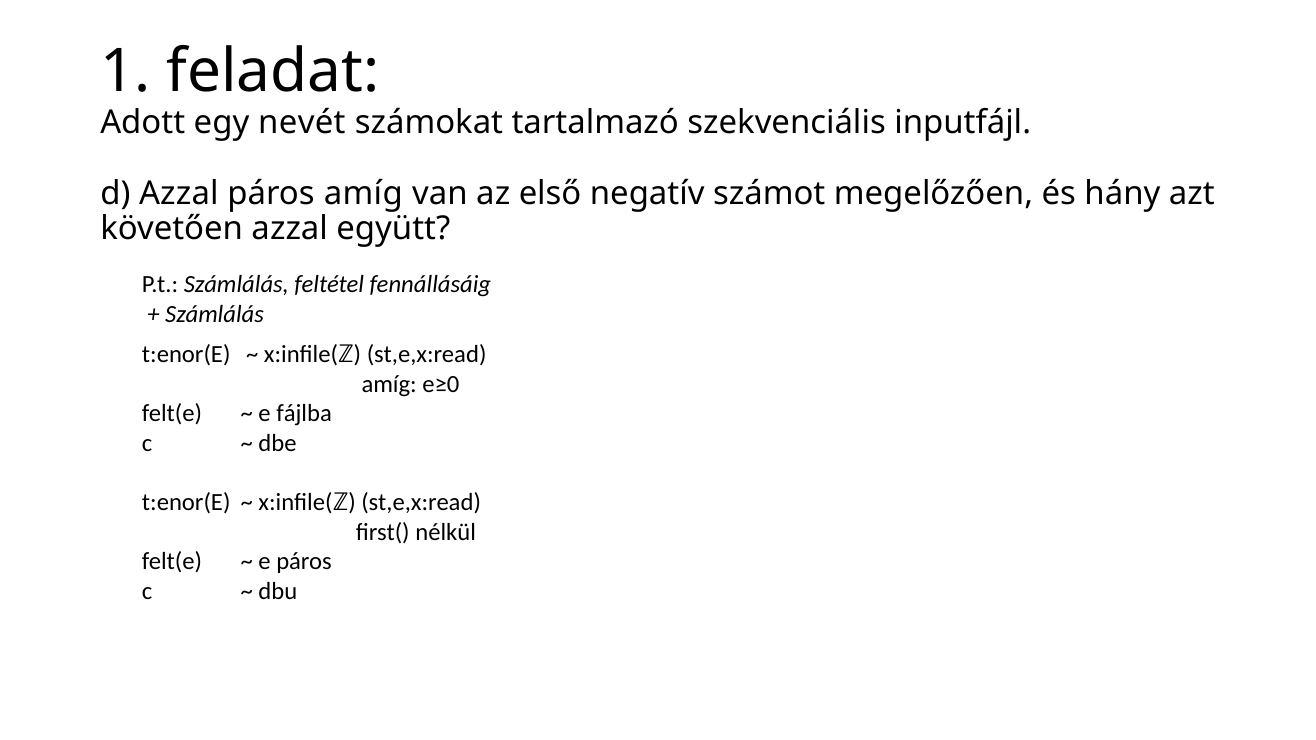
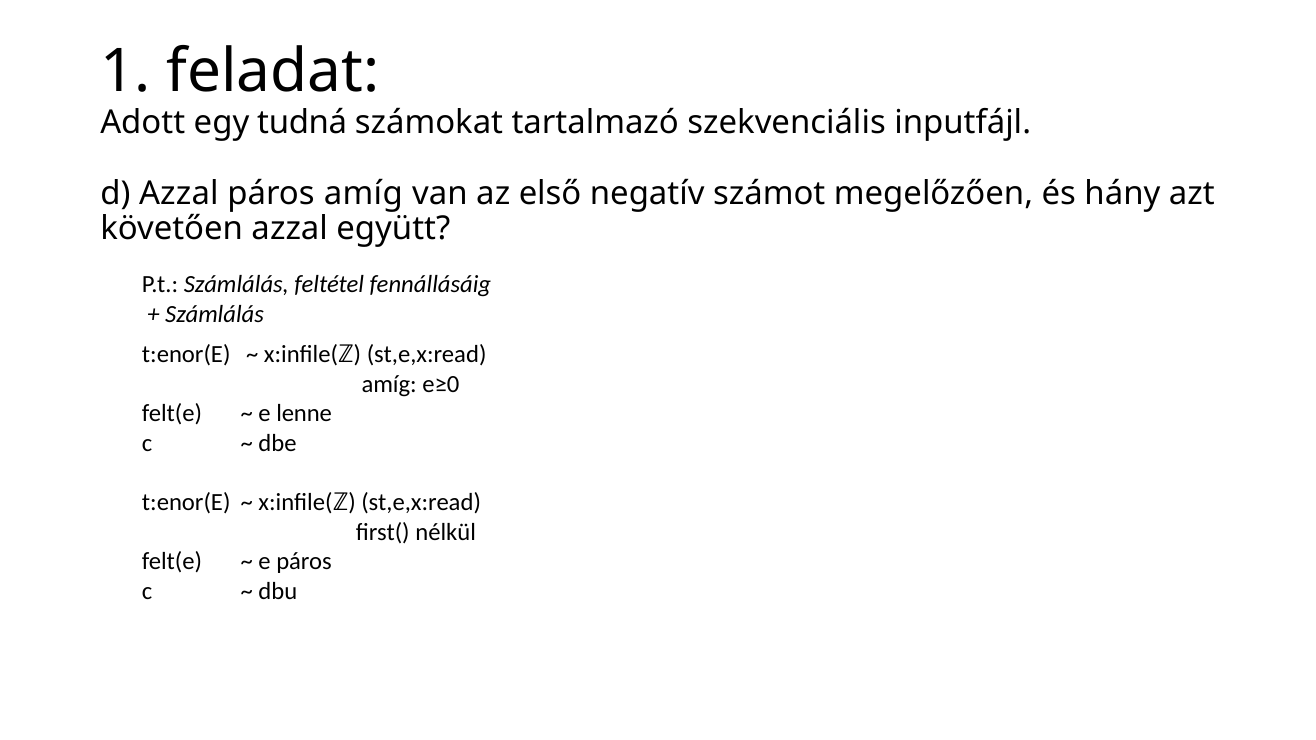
nevét: nevét -> tudná (302, 122)
fájlba: fájlba -> lenne (304, 414)
